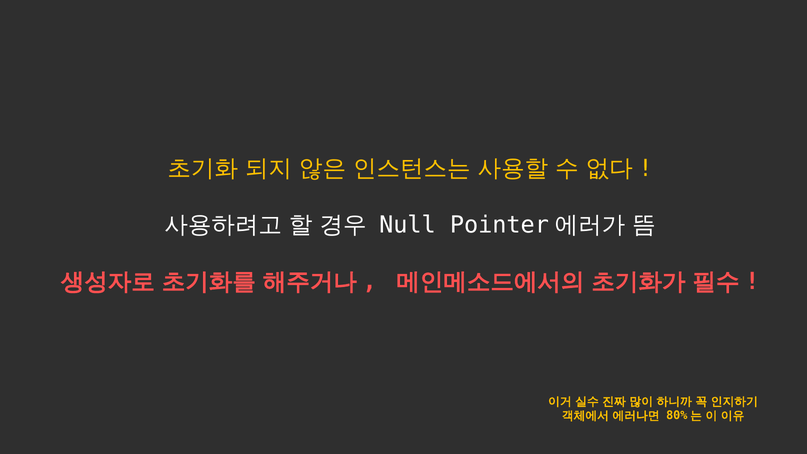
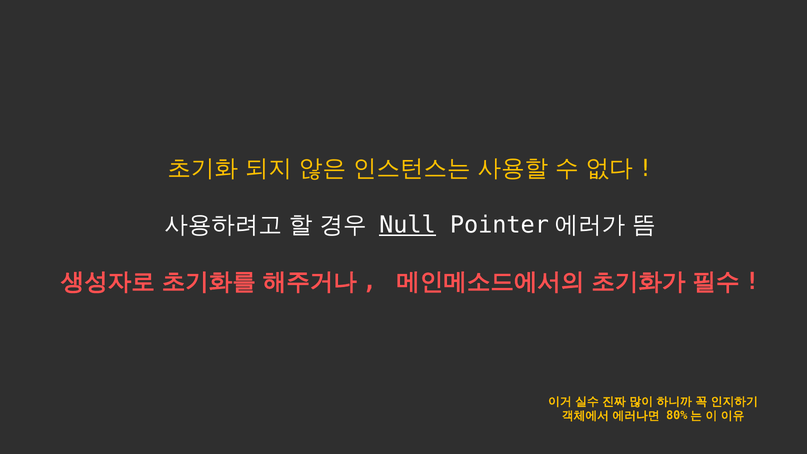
Null underline: none -> present (408, 225)
